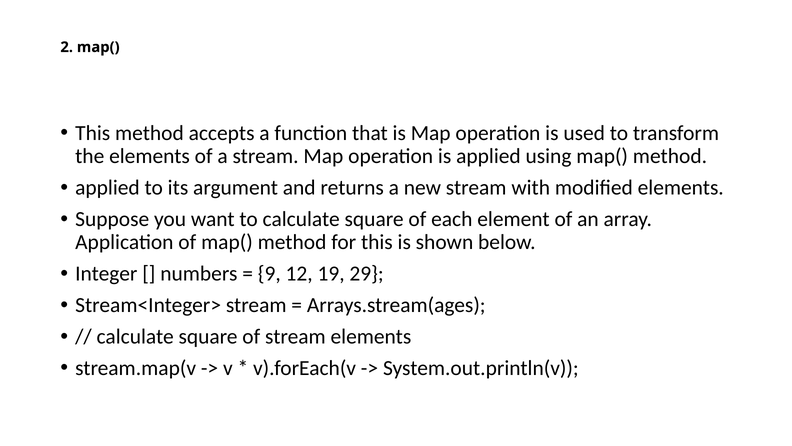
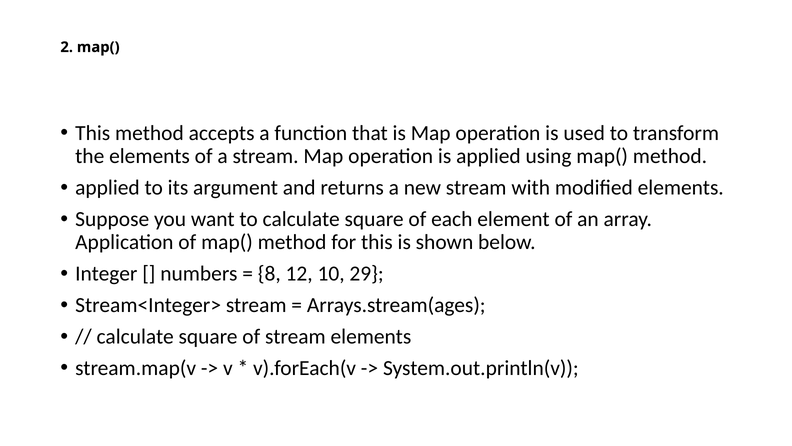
9: 9 -> 8 (269, 274)
19: 19 -> 10 (331, 274)
